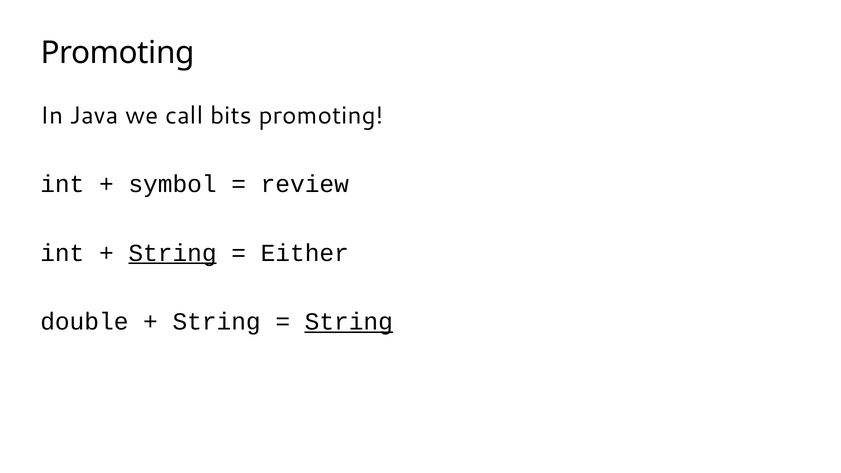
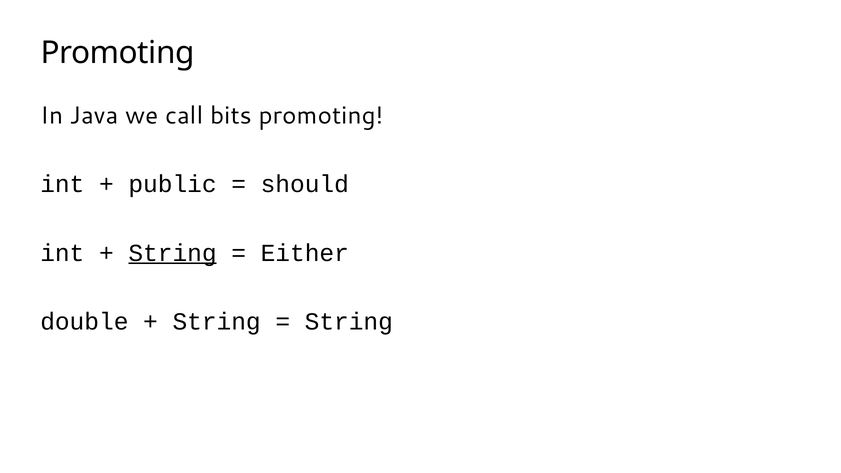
symbol: symbol -> public (173, 184)
review: review -> should (305, 184)
String underline: present -> none (349, 322)
